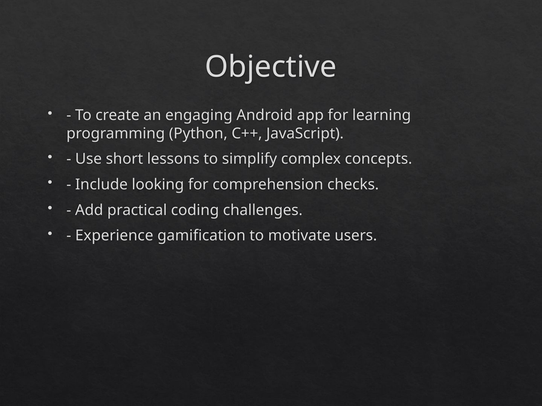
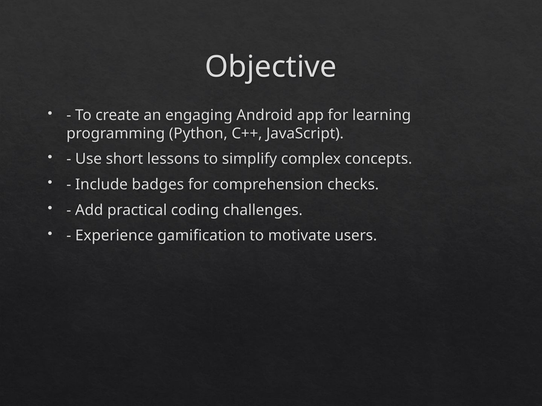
looking: looking -> badges (158, 185)
